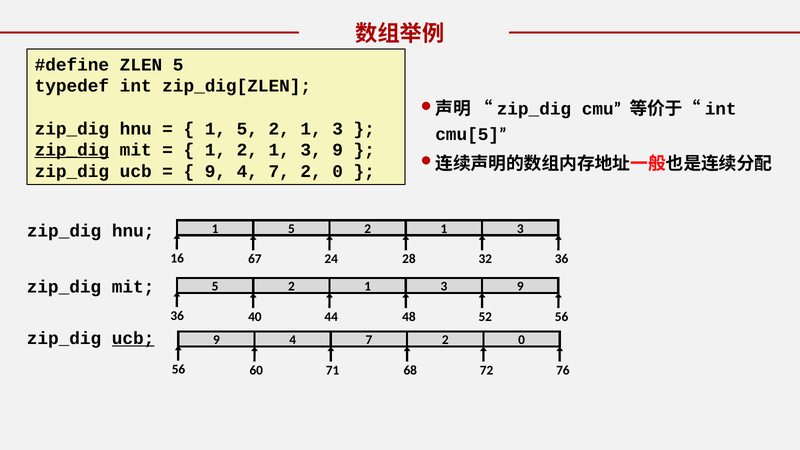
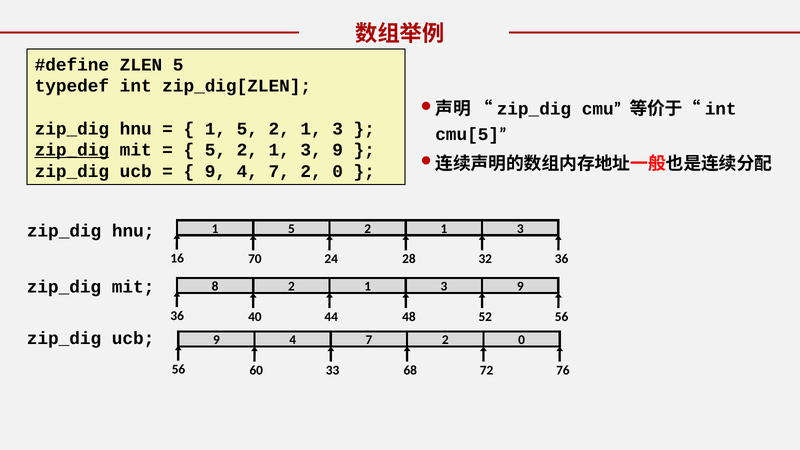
1: 1 -> 5 (215, 150)
67: 67 -> 70 (255, 259)
mit 5: 5 -> 8 (215, 287)
ucb underline: present -> none (133, 338)
71: 71 -> 33 (333, 370)
